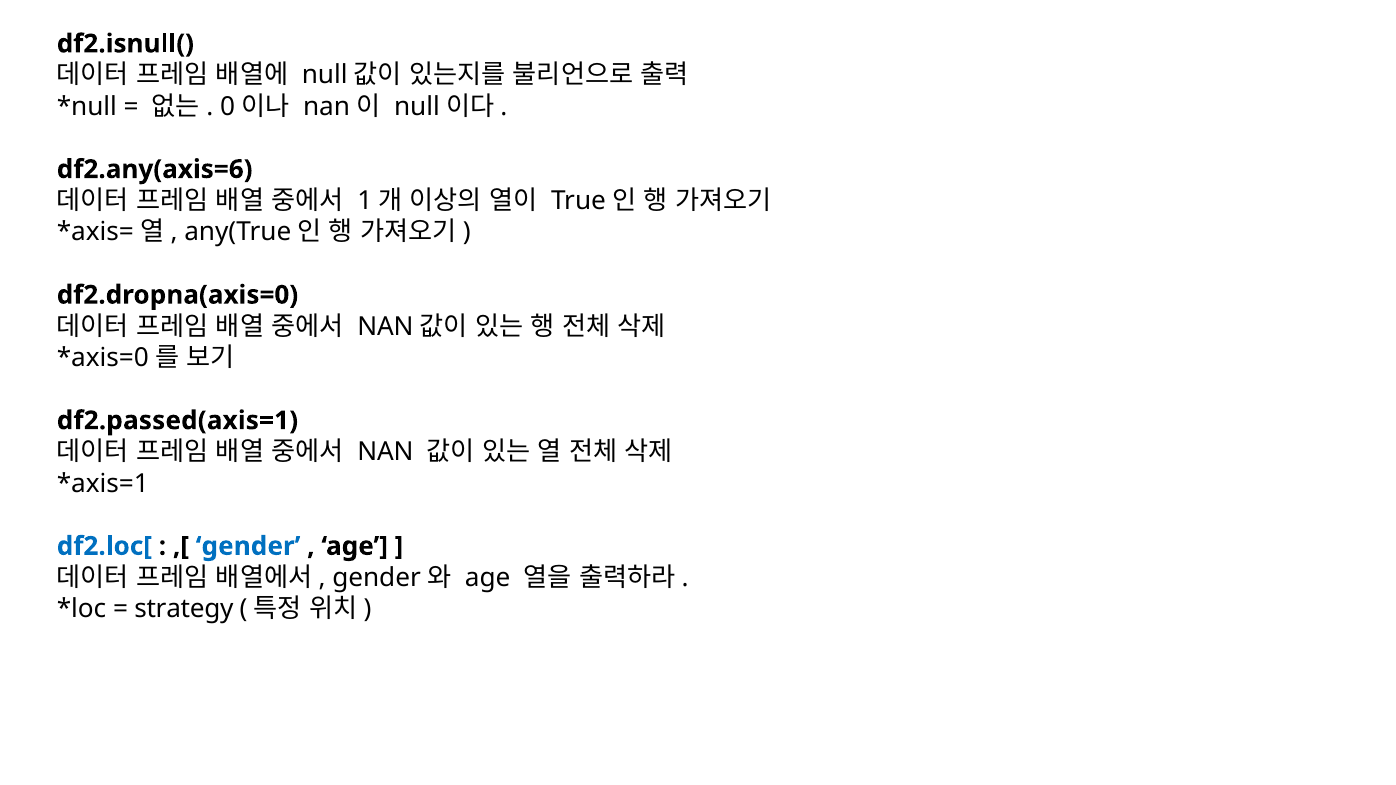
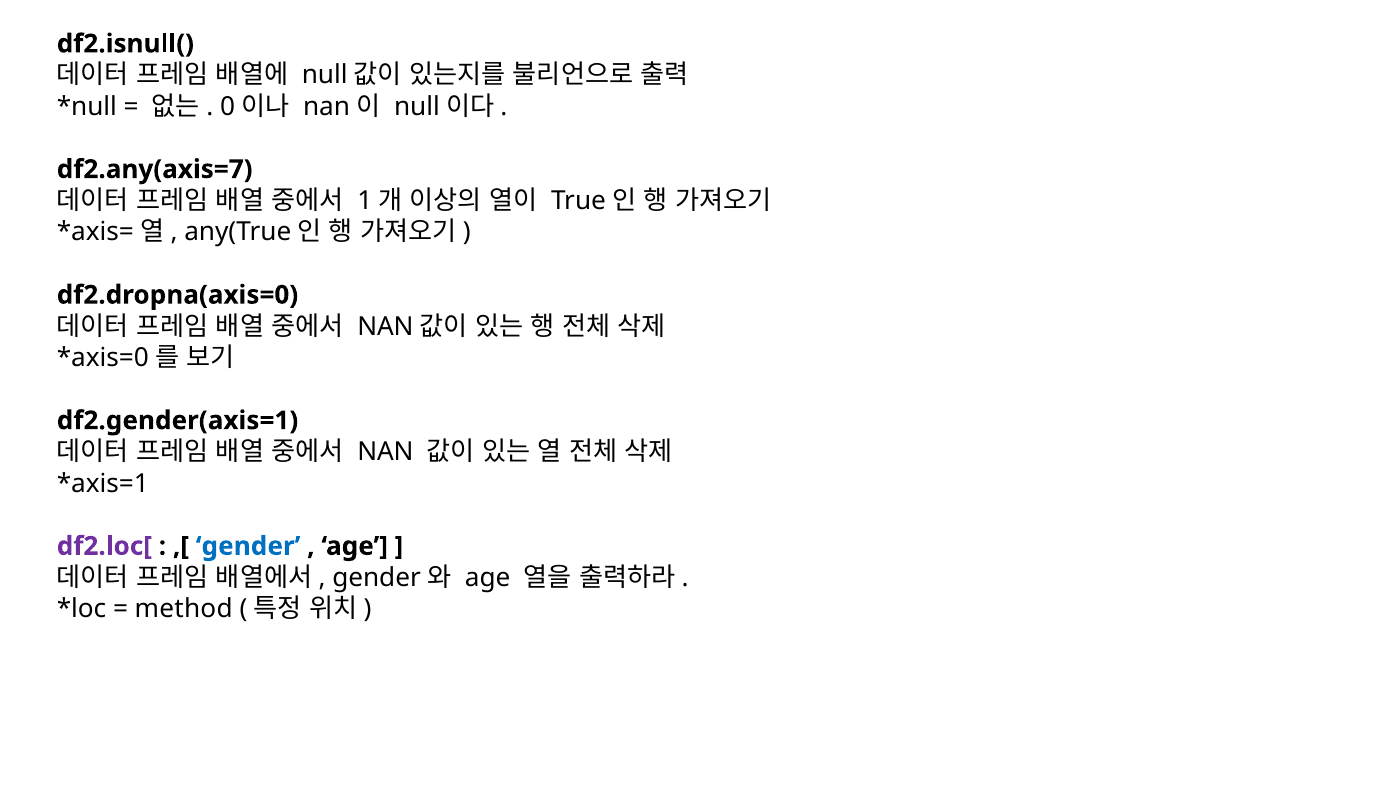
df2.any(axis=6: df2.any(axis=6 -> df2.any(axis=7 (155, 169)
df2.passed(axis=1: df2.passed(axis=1 -> df2.gender(axis=1 (178, 421)
df2.loc[ colour: blue -> purple (104, 546)
strategy: strategy -> method (184, 609)
